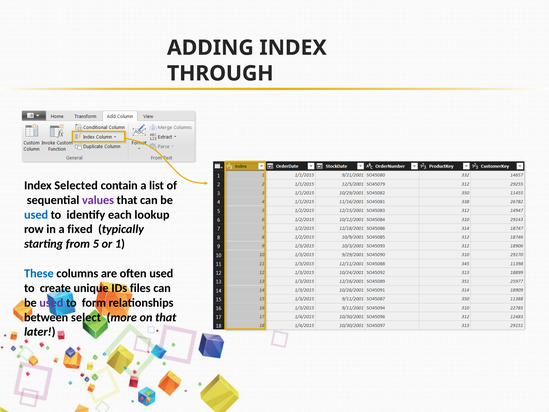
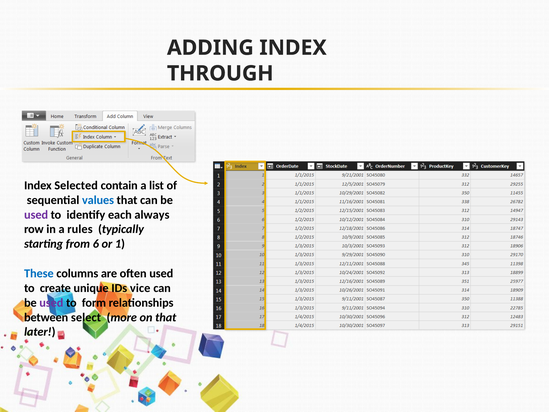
values colour: purple -> blue (98, 200)
used colour: blue -> purple (36, 215)
lookup: lookup -> always (152, 215)
fixed: fixed -> rules (80, 229)
5: 5 -> 6 (96, 244)
files: files -> vice (140, 288)
